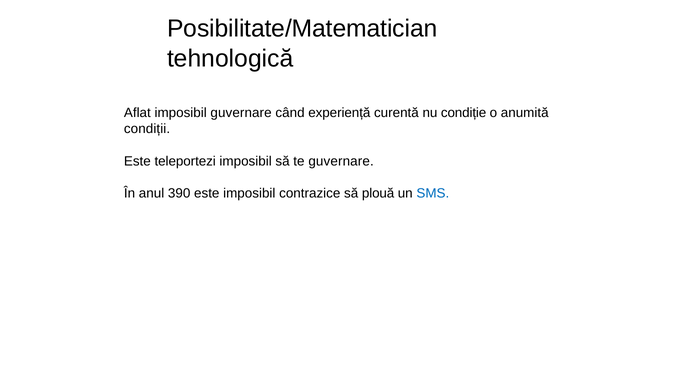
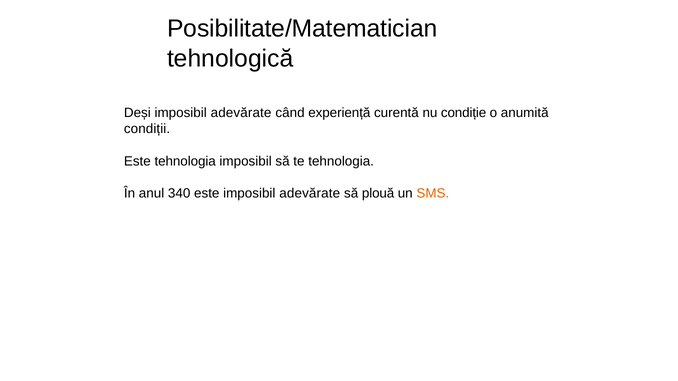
Aflat: Aflat -> Deși (137, 113)
guvernare: guvernare -> adevărate (241, 113)
Este teleportezi: teleportezi -> tehnologia (185, 161)
te guvernare: guvernare -> tehnologia (341, 161)
390: 390 -> 340 (179, 193)
este imposibil contrazice: contrazice -> adevărate (310, 193)
SMS colour: blue -> orange (433, 193)
